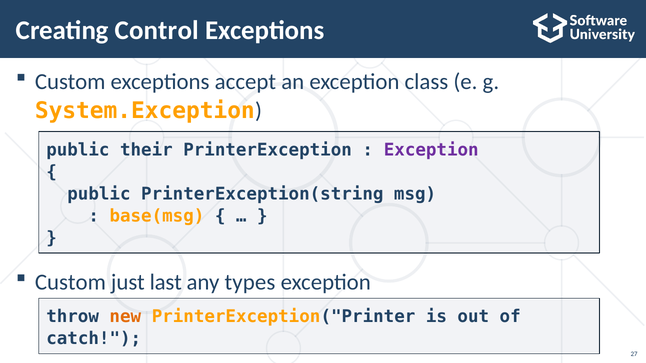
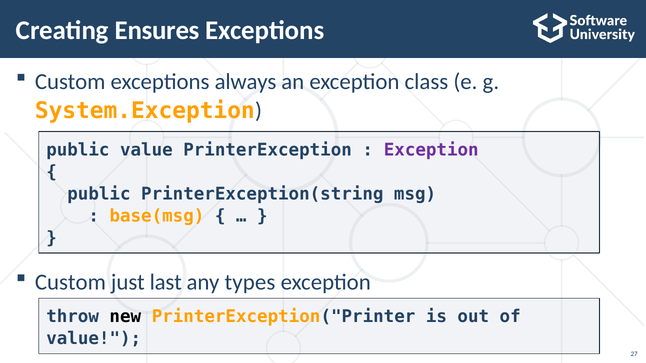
Control: Control -> Ensures (157, 31)
accept: accept -> always (246, 82)
public their: their -> value (146, 150)
new colour: orange -> black (125, 317)
catch: catch -> value (94, 339)
